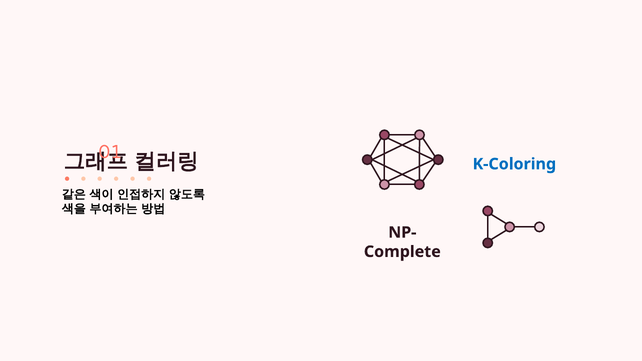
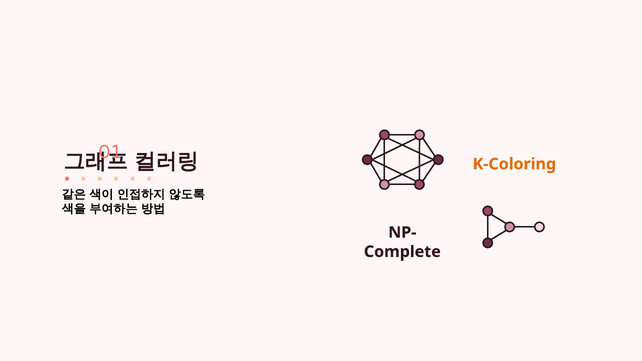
K-Coloring colour: blue -> orange (514, 164)
